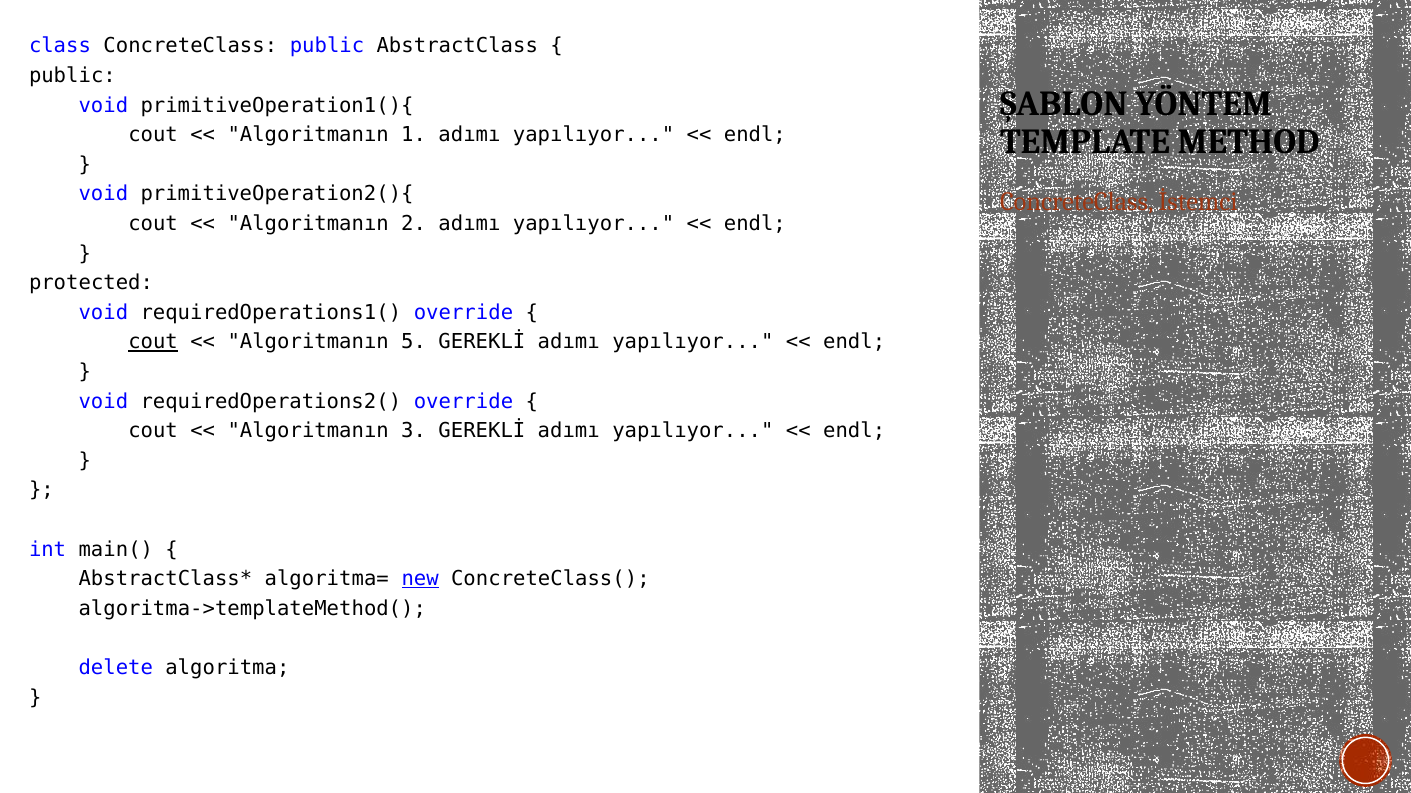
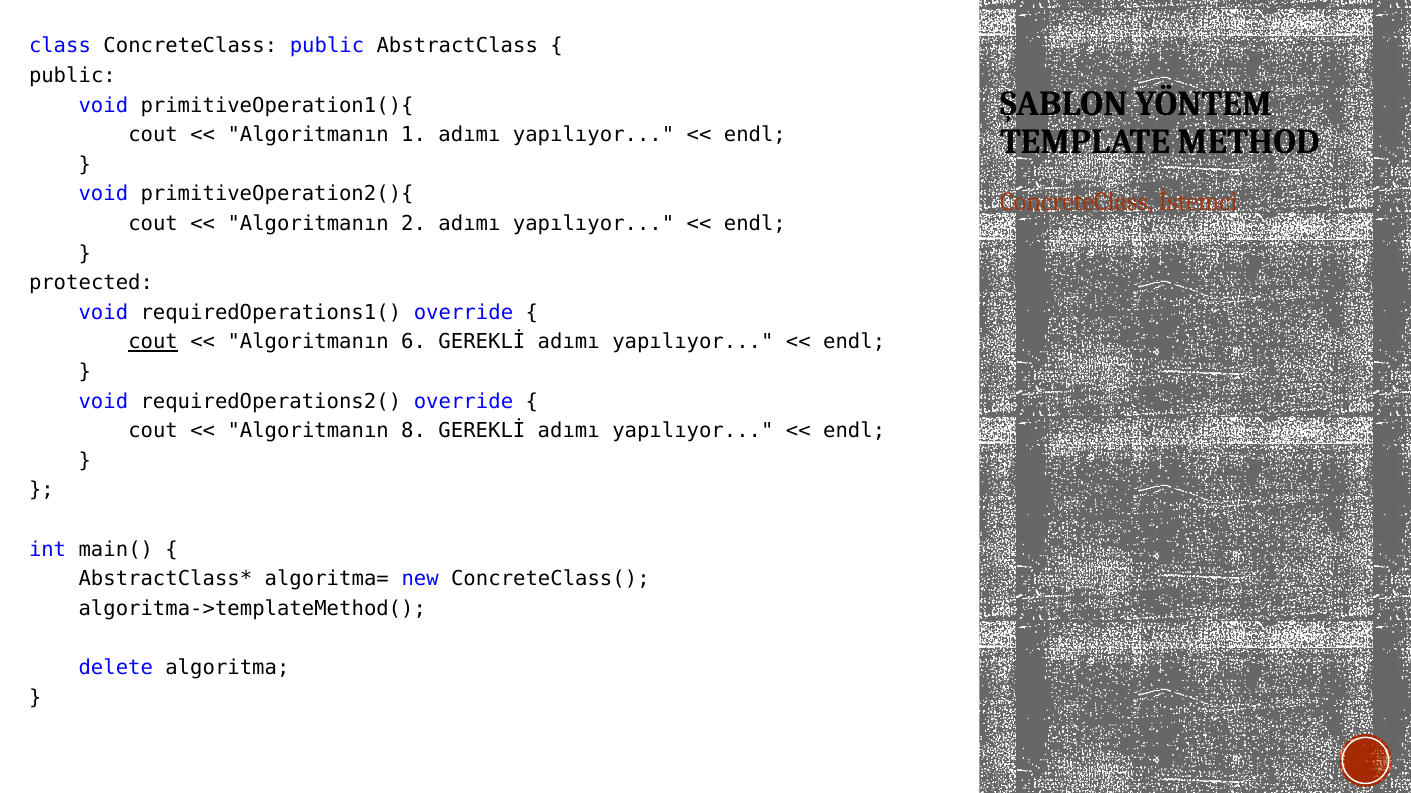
5: 5 -> 6 (414, 342)
3: 3 -> 8 (414, 431)
new underline: present -> none (420, 579)
